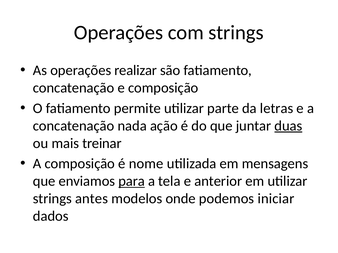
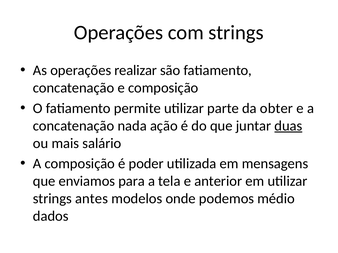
letras: letras -> obter (277, 109)
treinar: treinar -> salário (102, 143)
nome: nome -> poder (146, 164)
para underline: present -> none (132, 181)
iniciar: iniciar -> médio (276, 199)
